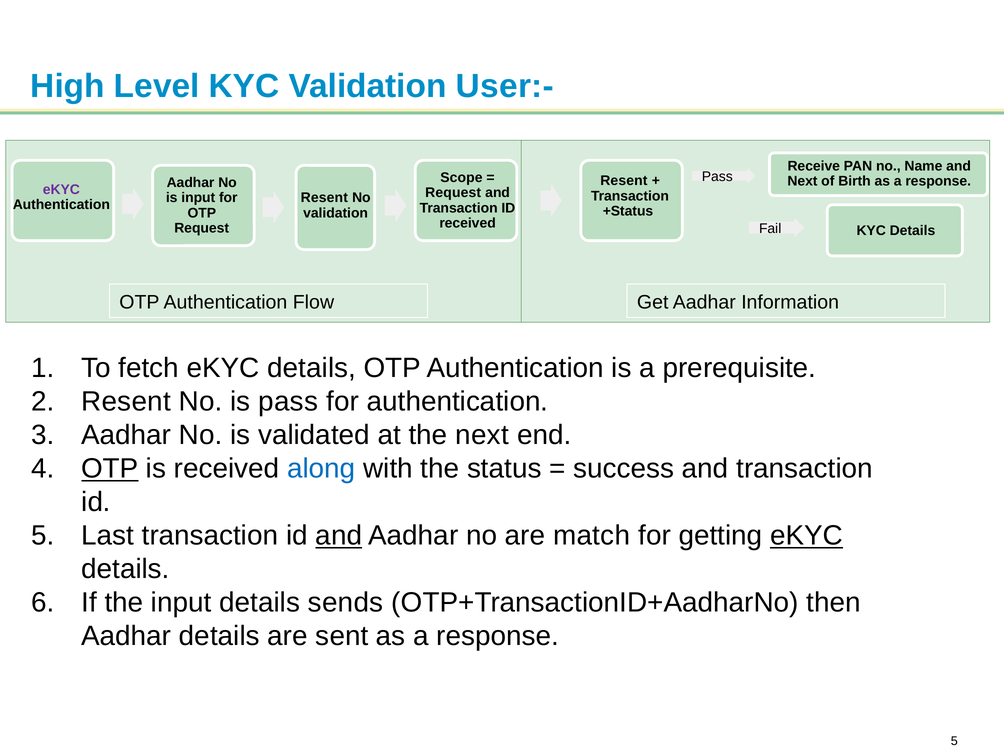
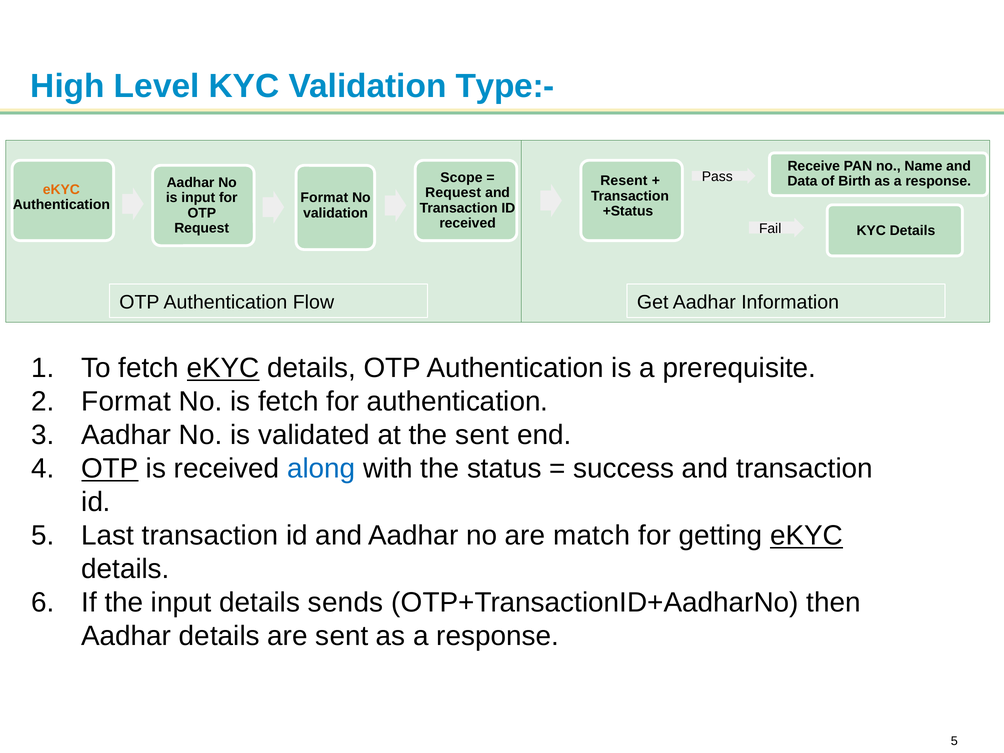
User:-: User:- -> Type:- (505, 86)
Next: Next -> Data (802, 181)
eKYC colour: purple -> orange (61, 190)
Resent: Resent -> Format (324, 198)
eKYC underline: none -> present (223, 368)
Resent: Resent -> Format (126, 402)
is pass: pass -> fetch (288, 402)
the next: next -> sent (482, 435)
and underline: present -> none (339, 536)
